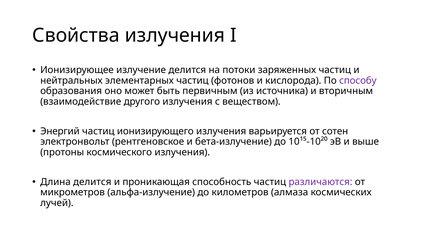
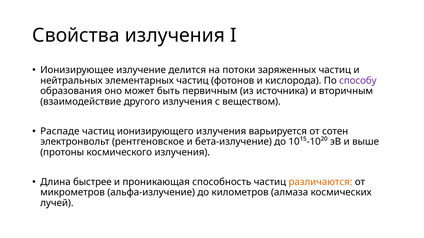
Энергий: Энергий -> Распаде (60, 132)
Длина делится: делится -> быстрее (92, 182)
различаются colour: purple -> orange (320, 182)
